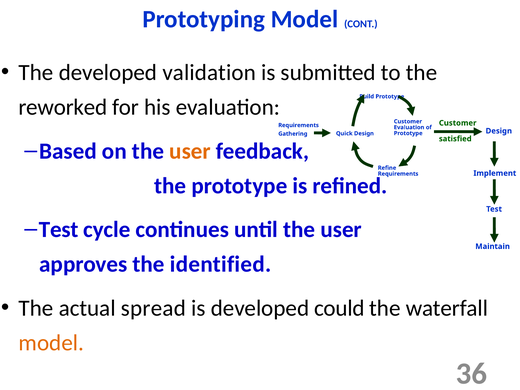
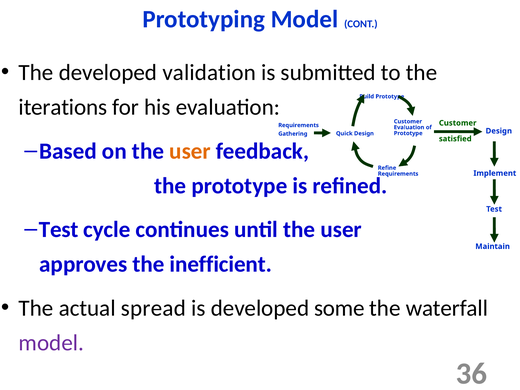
reworked: reworked -> iterations (63, 107)
identified: identified -> inefficient (221, 264)
could: could -> some (339, 308)
model colour: orange -> purple (51, 343)
